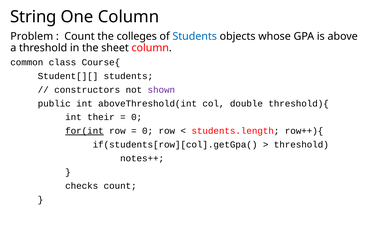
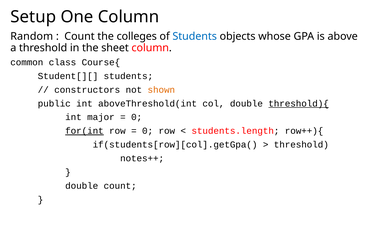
String: String -> Setup (33, 17)
Problem: Problem -> Random (32, 36)
shown colour: purple -> orange (161, 90)
threshold){ underline: none -> present (299, 103)
their: their -> major (101, 117)
checks: checks -> double (82, 186)
